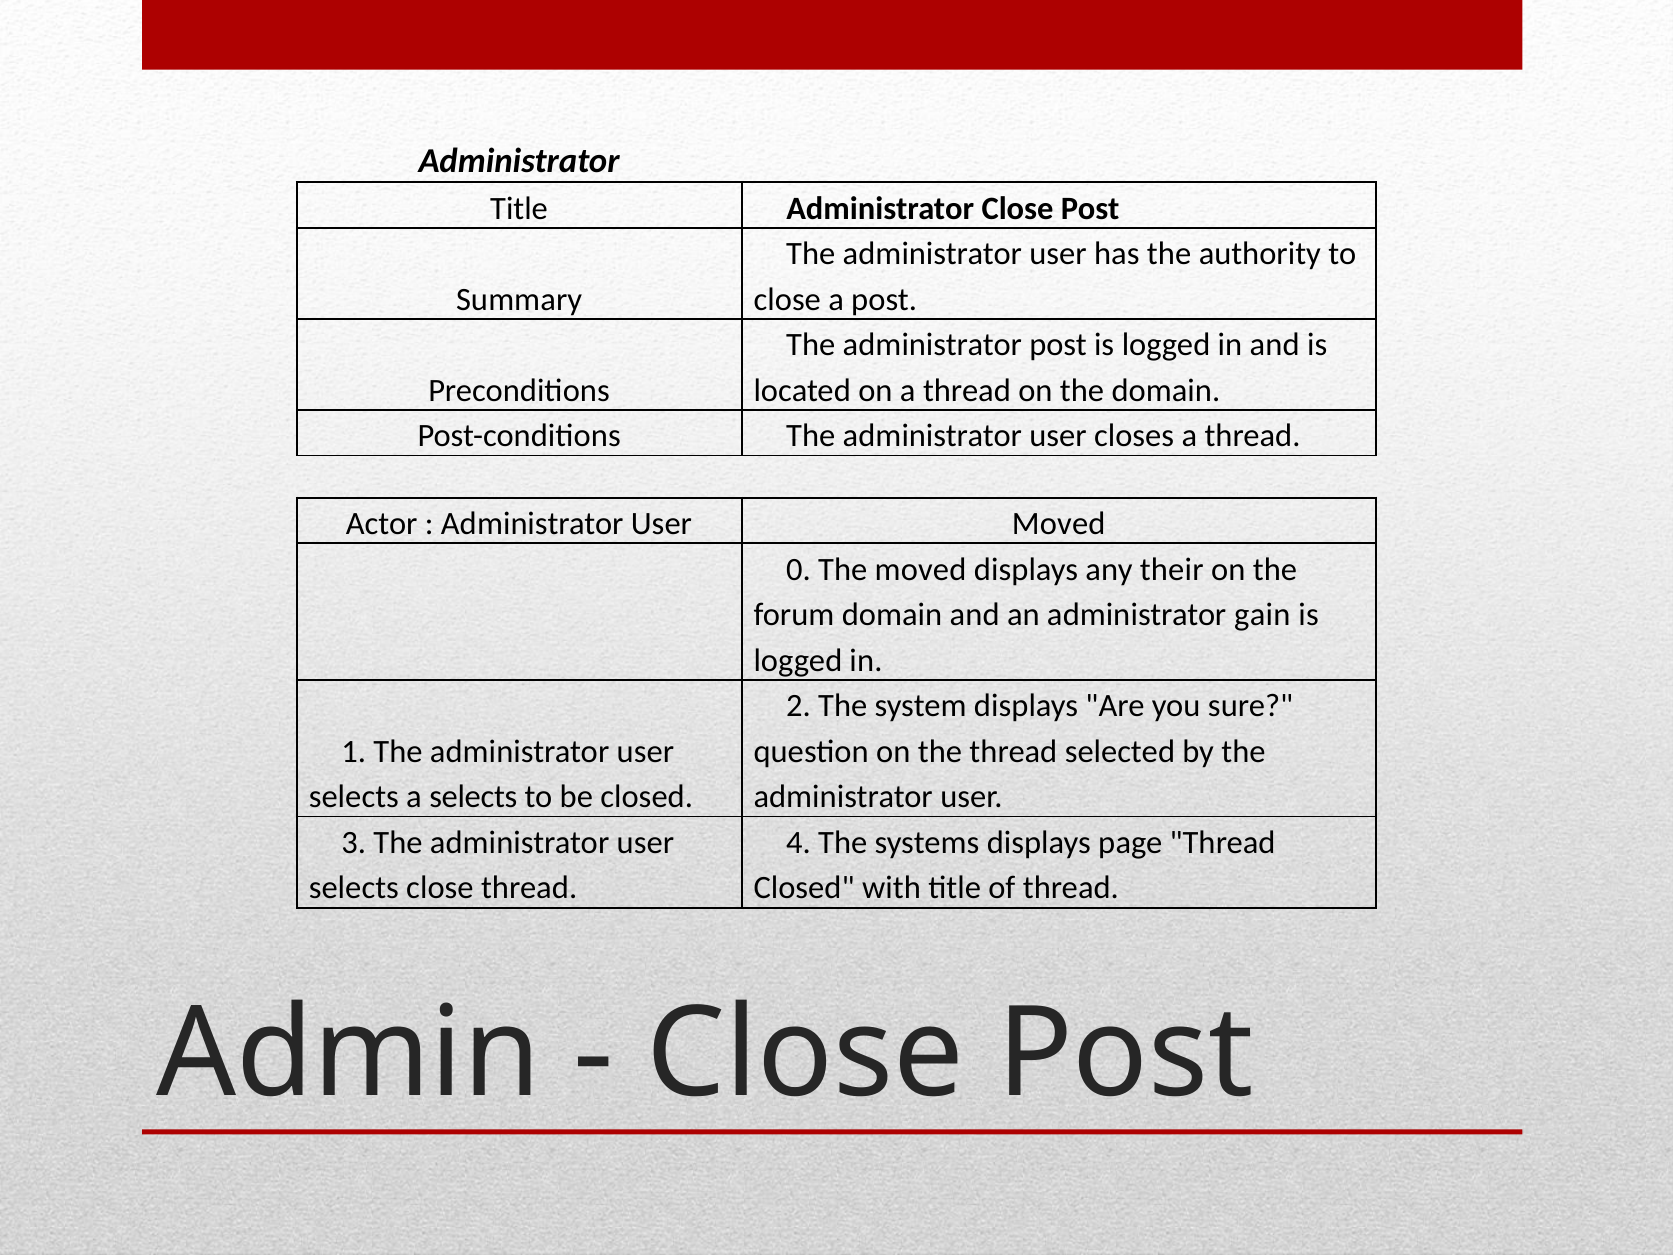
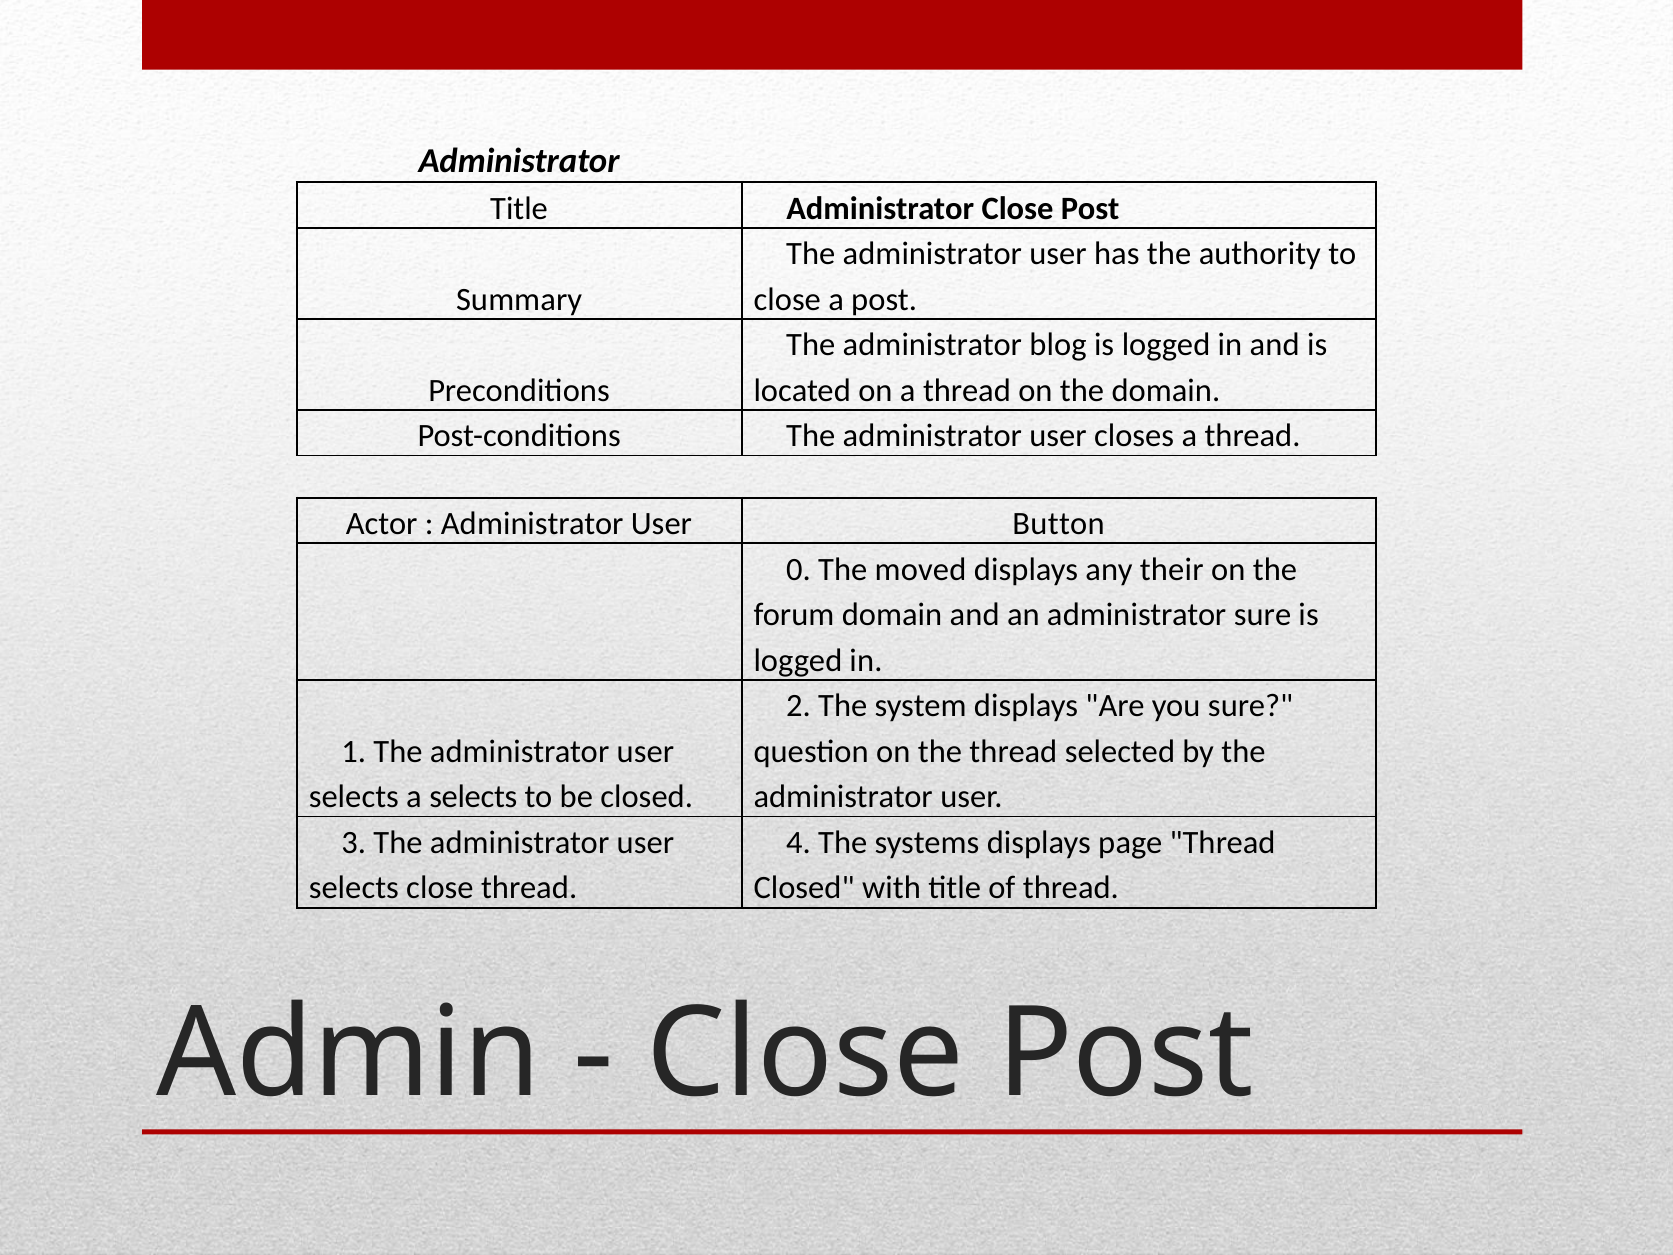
administrator post: post -> blog (1058, 345)
User Moved: Moved -> Button (1059, 524)
administrator gain: gain -> sure (1263, 615)
